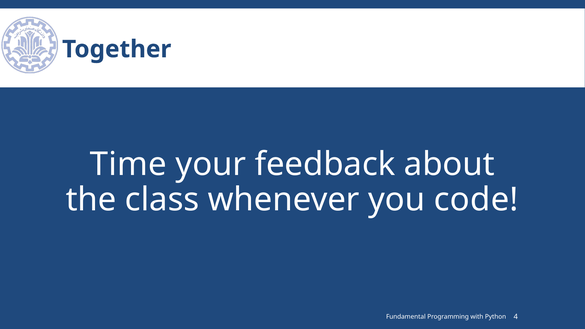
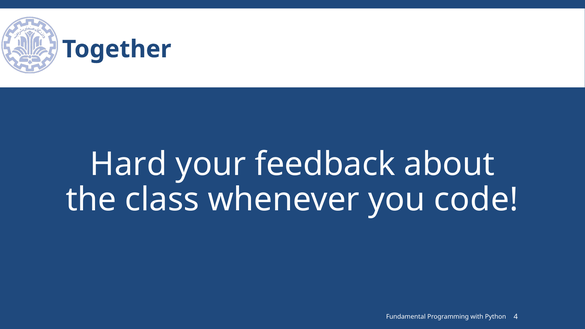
Time: Time -> Hard (128, 164)
